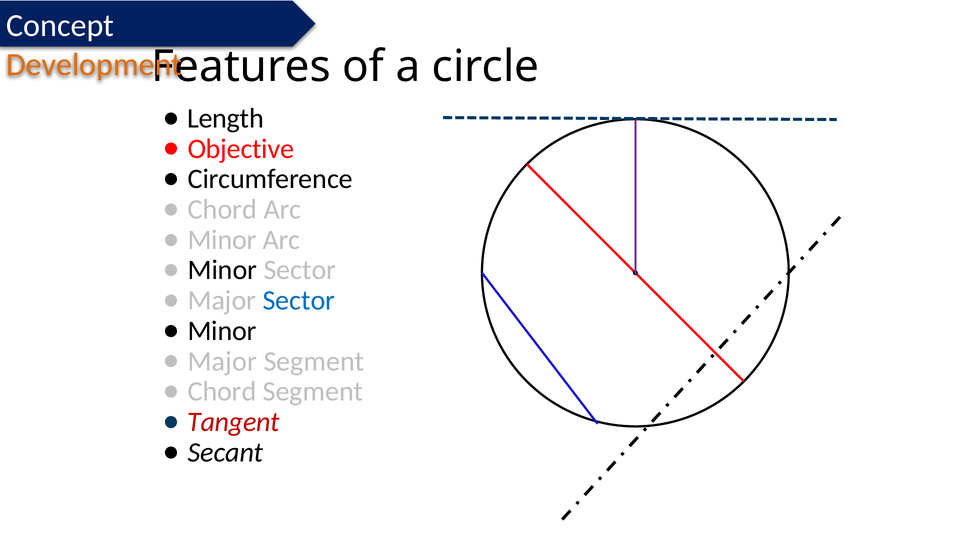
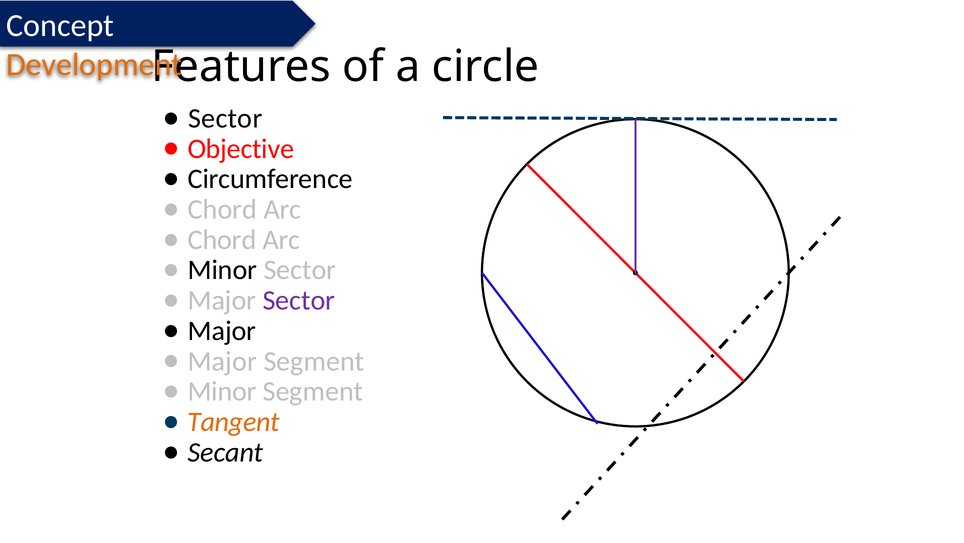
Length: Length -> Sector (225, 118)
Minor: Minor -> Chord (222, 239)
Sector colour: blue -> purple (299, 300)
Minor: Minor -> Major (222, 330)
Chord: Chord -> Minor (222, 391)
Tangent colour: red -> orange (233, 421)
